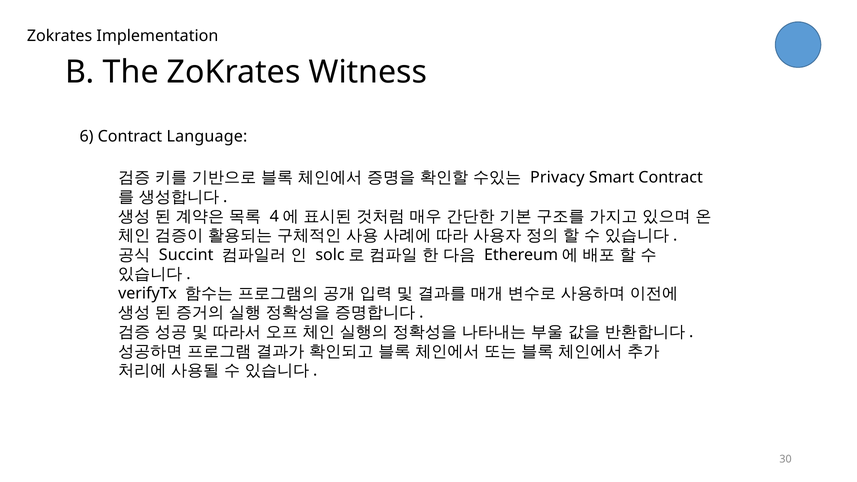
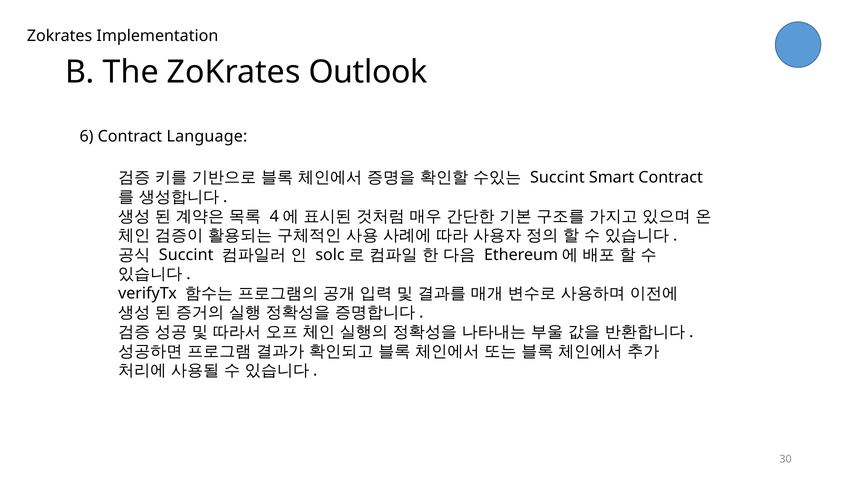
Witness: Witness -> Outlook (368, 72)
Privacy: Privacy -> Succint (557, 178)
